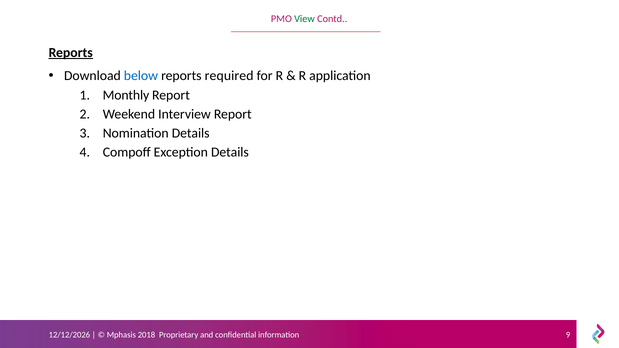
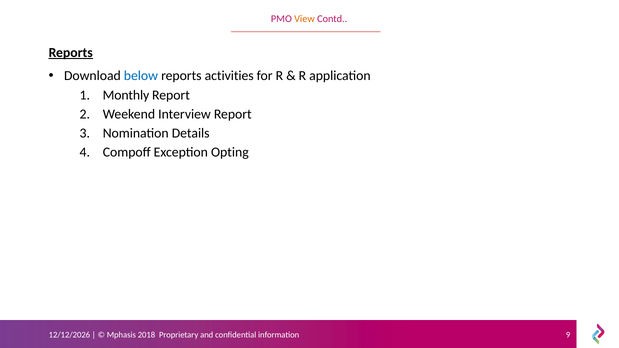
View colour: green -> orange (304, 19)
required: required -> activities (229, 76)
Exception Details: Details -> Opting (230, 153)
